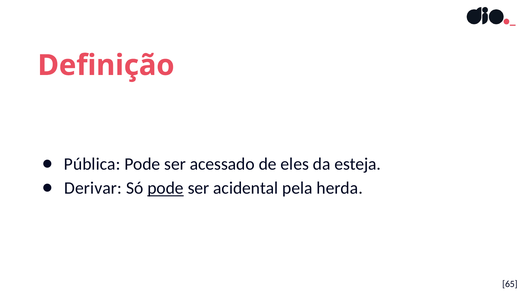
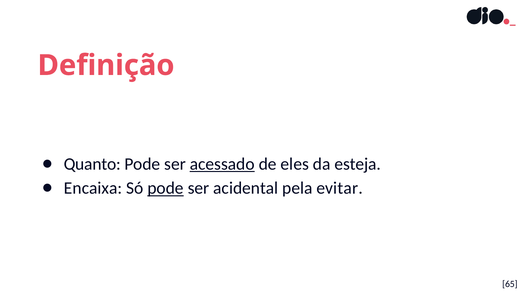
Pública: Pública -> Quanto (92, 164)
acessado underline: none -> present (222, 164)
Derivar: Derivar -> Encaixa (93, 188)
herda: herda -> evitar (340, 188)
